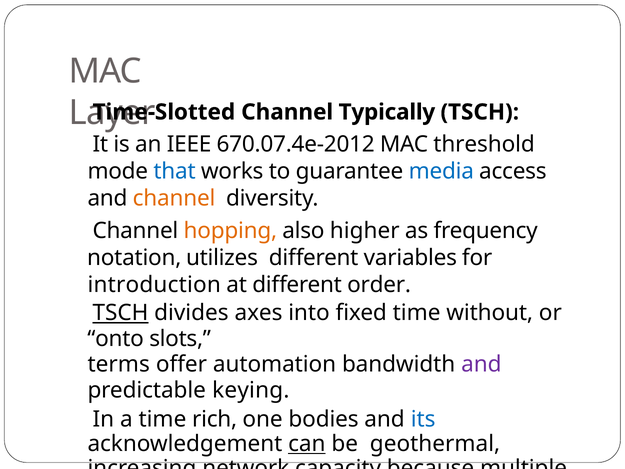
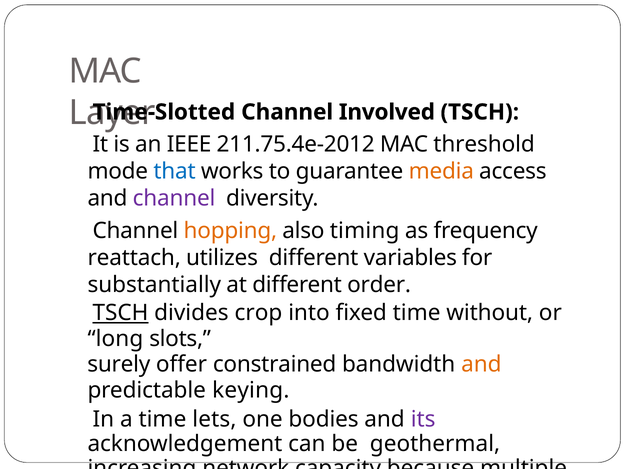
Typically: Typically -> Involved (387, 112)
670.07.4e-2012: 670.07.4e-2012 -> 211.75.4e-2012 (296, 144)
media colour: blue -> orange (441, 171)
channel colour: orange -> purple (174, 198)
higher: higher -> timing (365, 231)
notation: notation -> reattach (134, 258)
introduction: introduction -> substantially (154, 285)
axes: axes -> crop (258, 313)
onto: onto -> long (115, 338)
terms: terms -> surely (119, 364)
automation: automation -> constrained (275, 364)
and colour: purple -> orange (481, 364)
rich: rich -> lets (214, 419)
its colour: blue -> purple (423, 419)
can underline: present -> none (307, 443)
